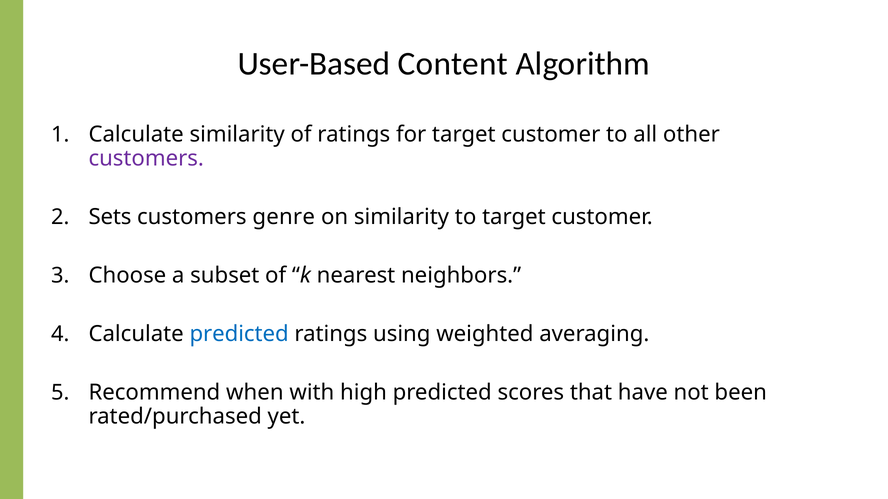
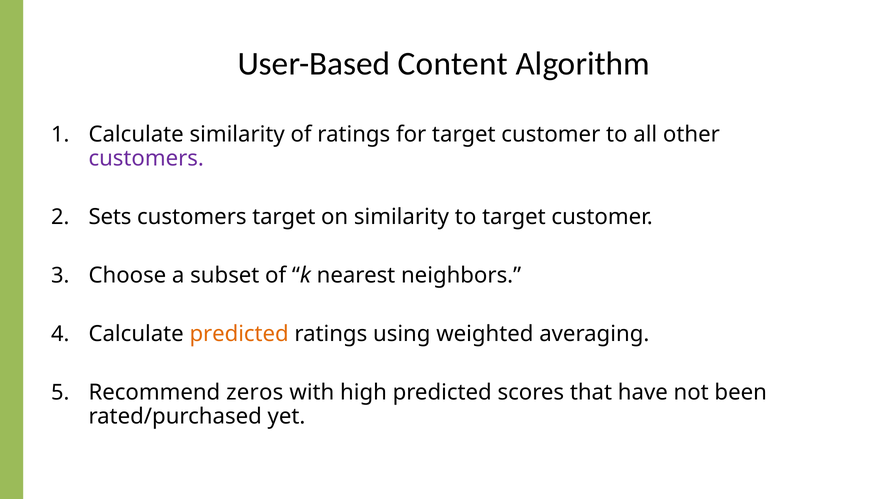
customers genre: genre -> target (284, 217)
predicted colour: blue -> orange (239, 334)
when: when -> zeros (255, 393)
